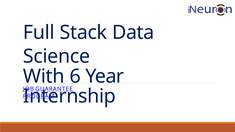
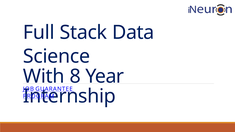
6: 6 -> 8 (75, 76)
